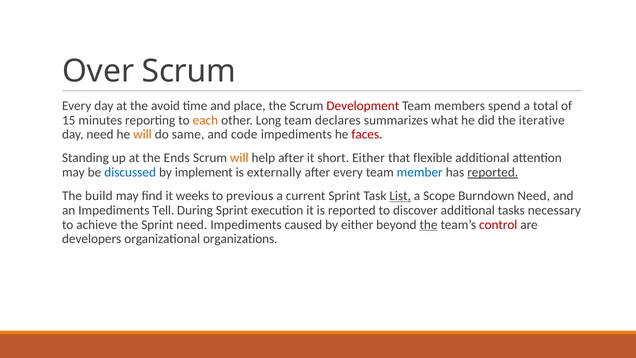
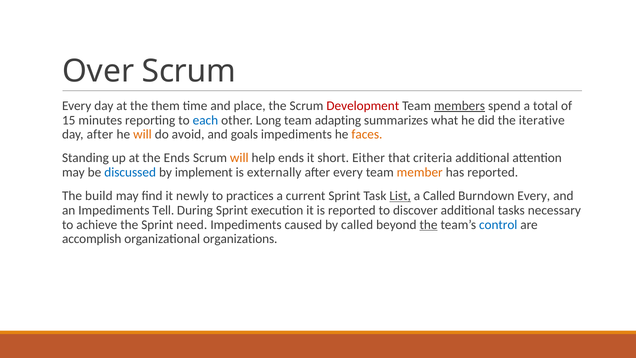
avoid: avoid -> them (165, 106)
members underline: none -> present (460, 106)
each colour: orange -> blue (205, 120)
declares: declares -> adapting (338, 120)
day need: need -> after (100, 134)
same: same -> avoid (188, 134)
code: code -> goals (244, 134)
faces colour: red -> orange (367, 134)
help after: after -> ends (291, 158)
flexible: flexible -> criteria (433, 158)
member colour: blue -> orange (420, 172)
reported underline: present -> none (493, 172)
weeks: weeks -> newly (192, 196)
previous: previous -> practices (250, 196)
a Scope: Scope -> Called (439, 196)
Burndown Need: Need -> Every (534, 196)
by either: either -> called (357, 224)
control colour: red -> blue (498, 224)
developers: developers -> accomplish (92, 239)
